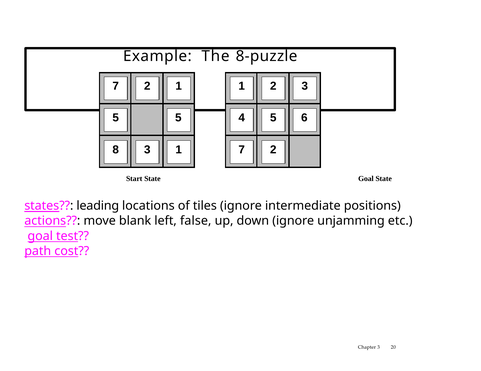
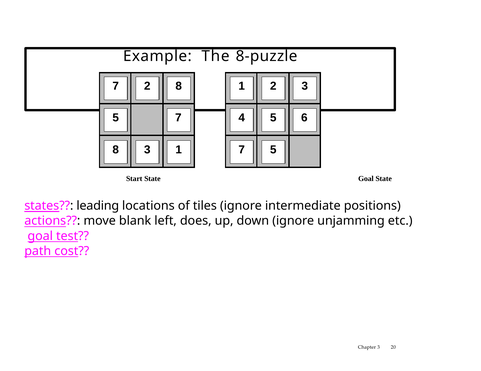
2 1: 1 -> 8 (179, 86)
5: 5 -> 7 (178, 118)
2: 2 -> 5 (273, 150)
false: false -> does (196, 221)
